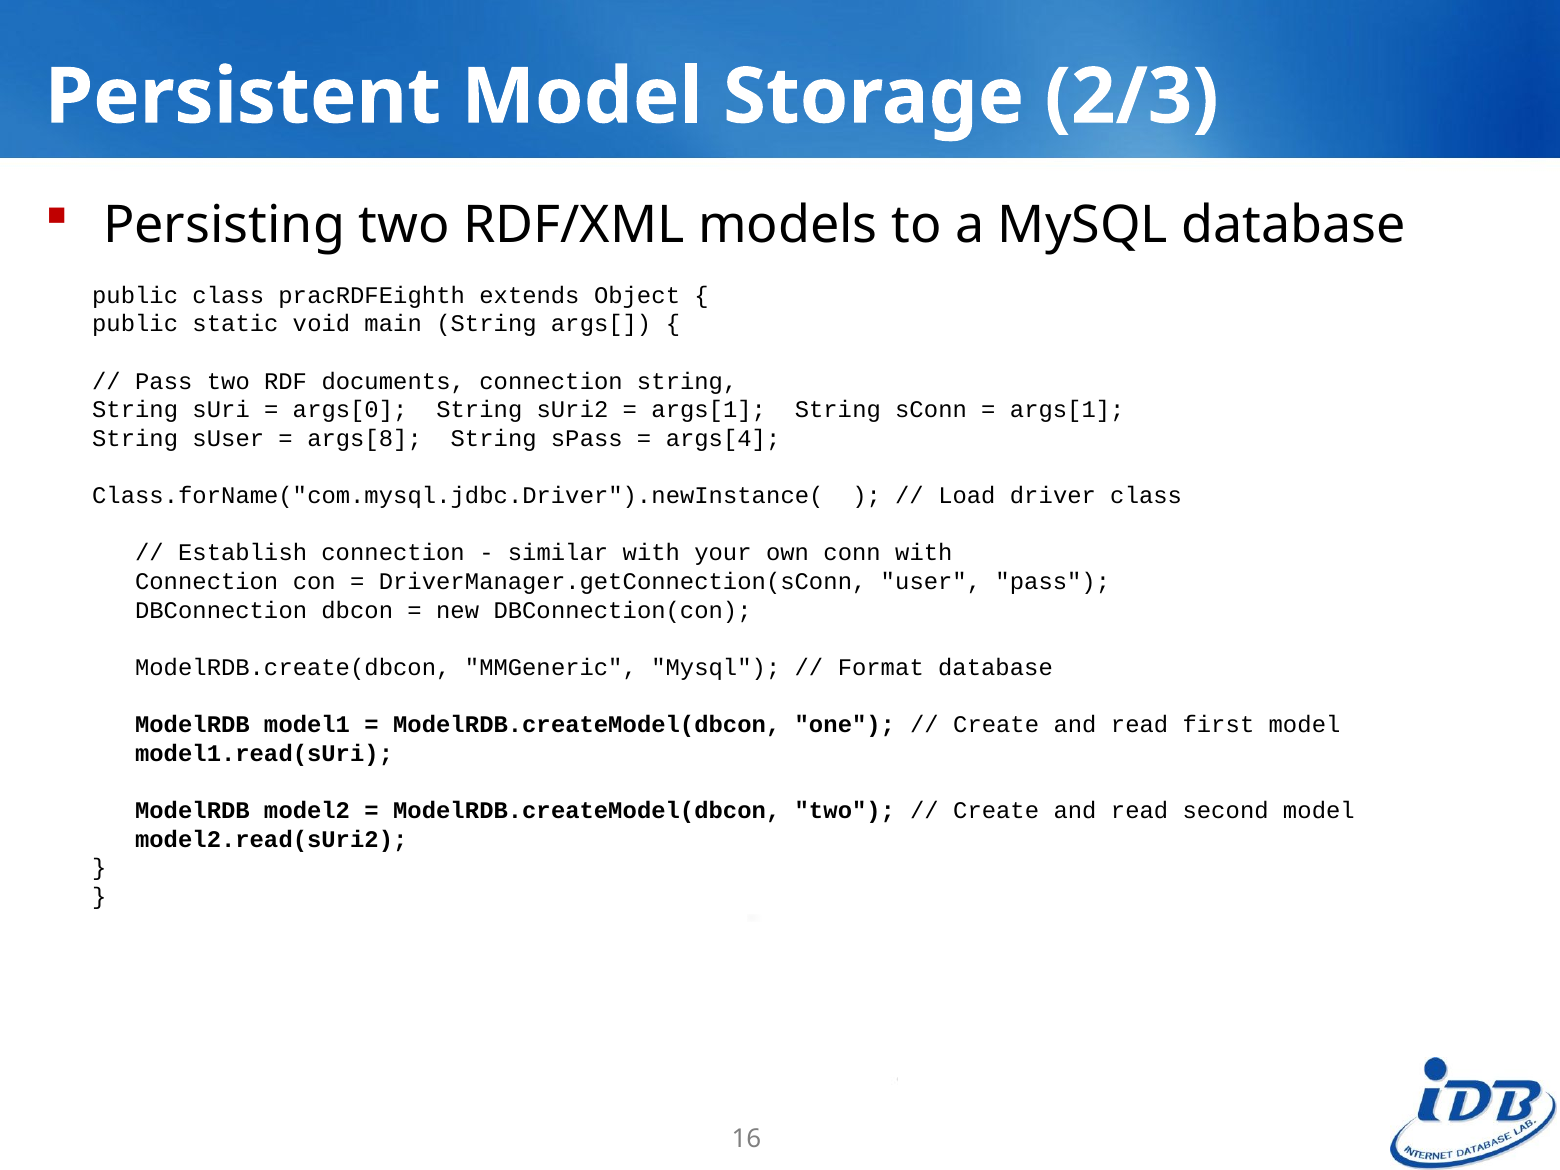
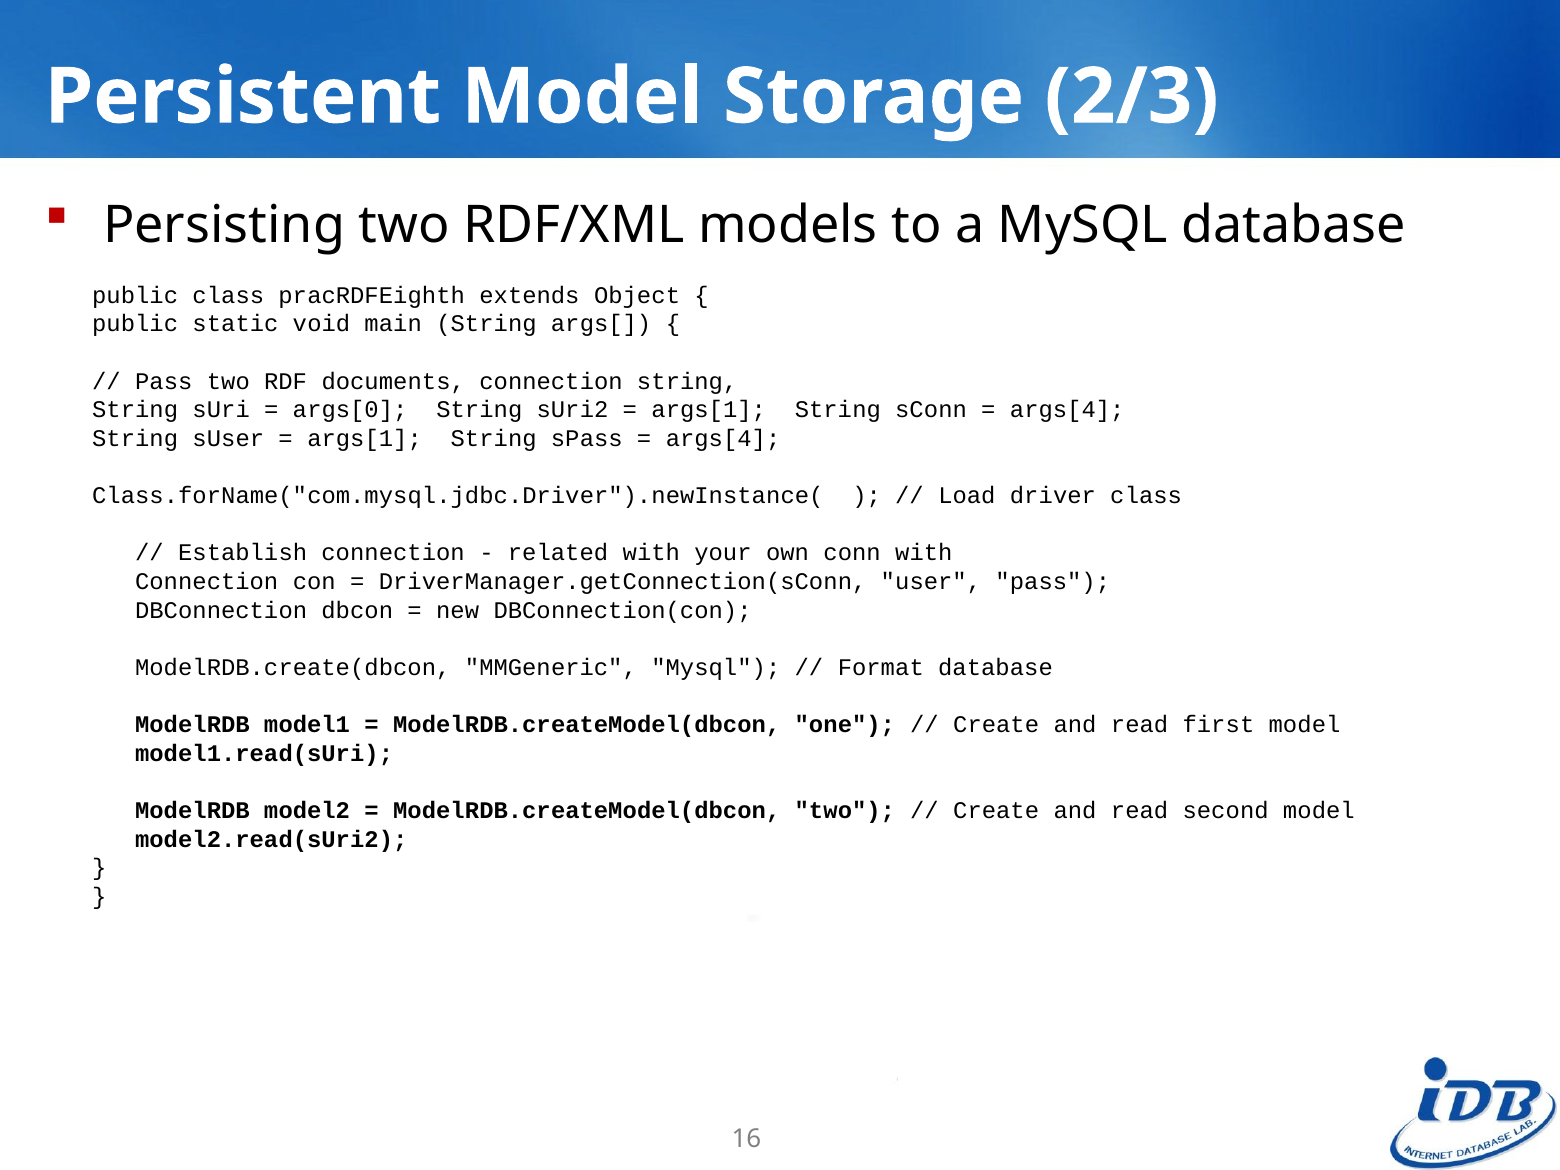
args[1: args[1 -> args[4 (1067, 410)
args[8: args[8 -> args[1 (365, 439)
similar: similar -> related (558, 553)
